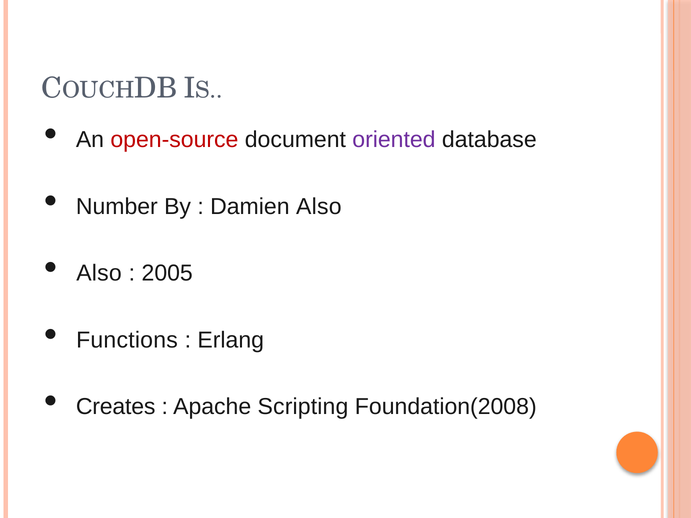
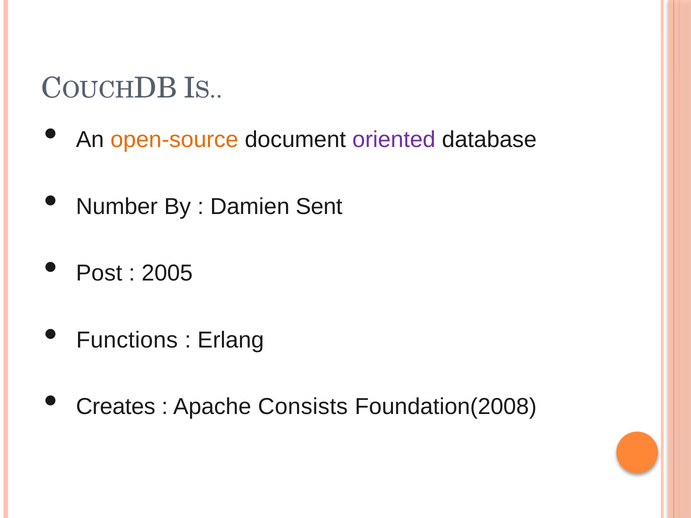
open-source colour: red -> orange (174, 140)
Damien Also: Also -> Sent (319, 207)
Also: Also -> Post (99, 273)
Scripting: Scripting -> Consists (303, 407)
